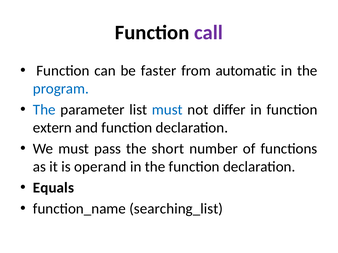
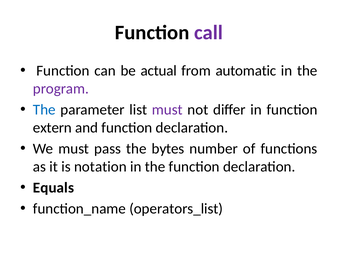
faster: faster -> actual (159, 71)
program colour: blue -> purple (61, 89)
must colour: blue -> purple (167, 110)
short: short -> bytes (168, 149)
operand: operand -> notation (100, 167)
searching_list: searching_list -> operators_list (176, 209)
